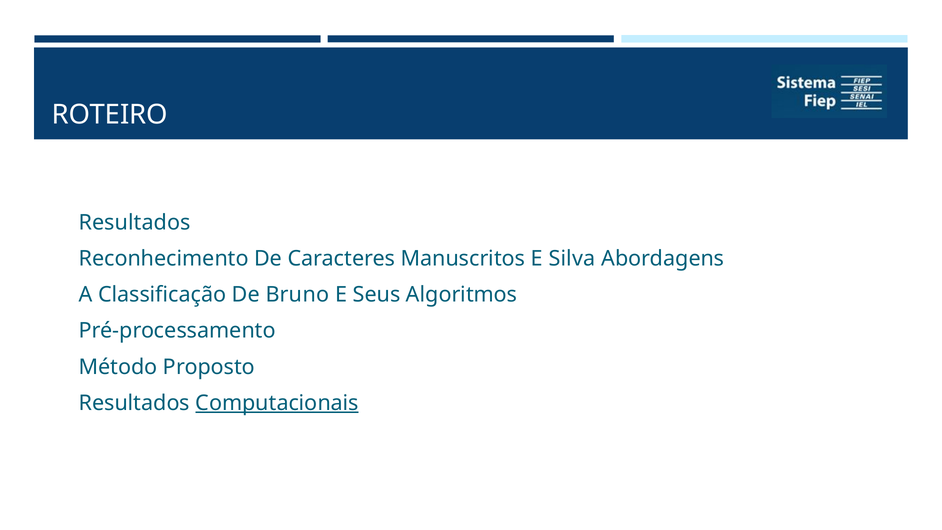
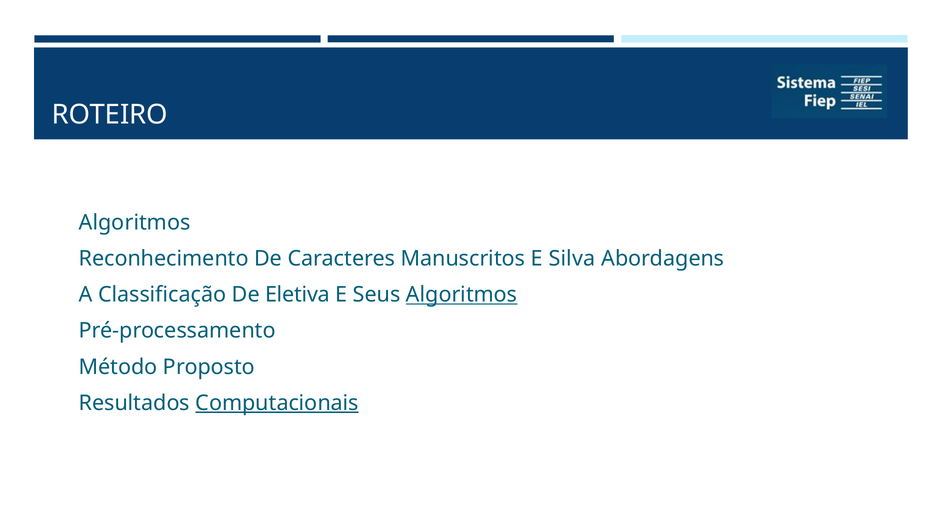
Resultados: Resultados -> Algoritmos (135, 222)
Bruno: Bruno -> Eletiva (298, 295)
Algoritmos underline: none -> present (462, 295)
